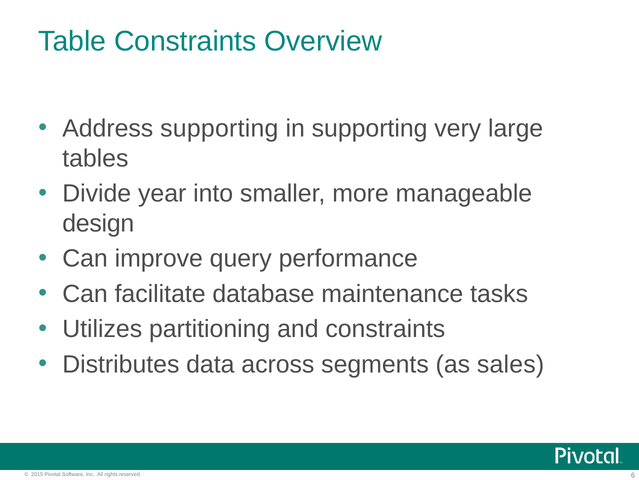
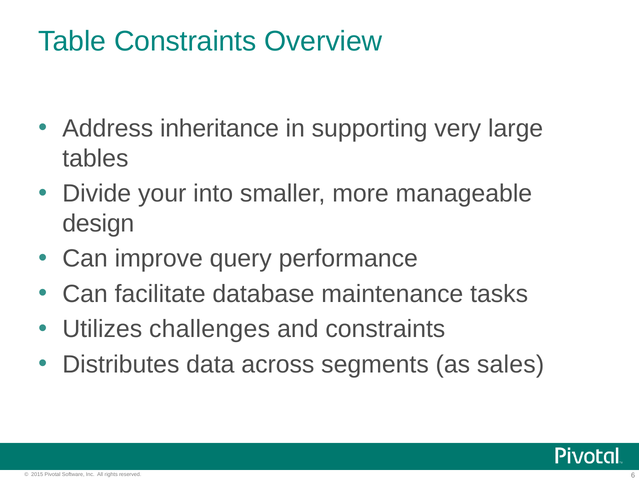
Address supporting: supporting -> inheritance (220, 128)
year: year -> your (162, 193)
partitioning: partitioning -> challenges (210, 329)
